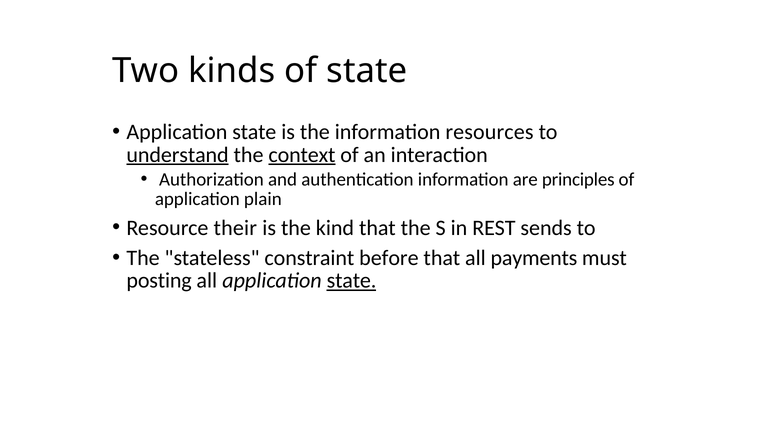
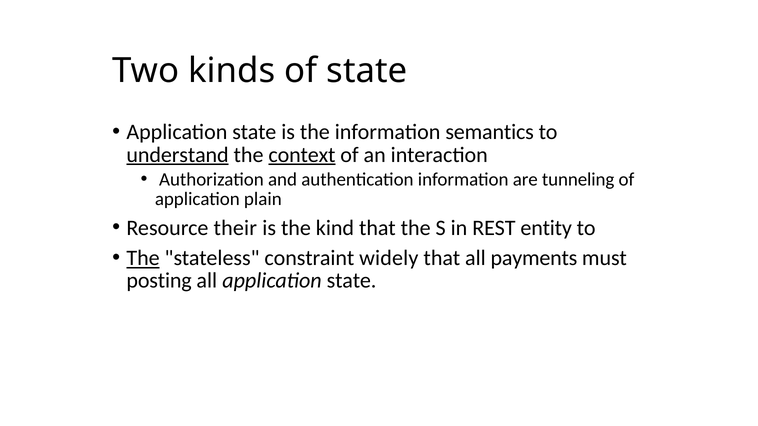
resources: resources -> semantics (490, 132)
principles: principles -> tunneling (578, 180)
sends: sends -> entity (546, 228)
The underline: none -> present (143, 258)
before: before -> widely (389, 258)
state underline: present -> none (352, 281)
